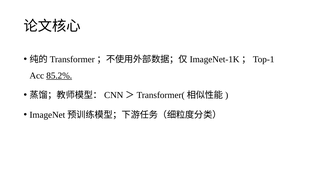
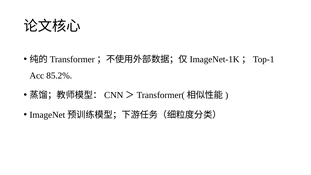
85.2% underline: present -> none (59, 76)
